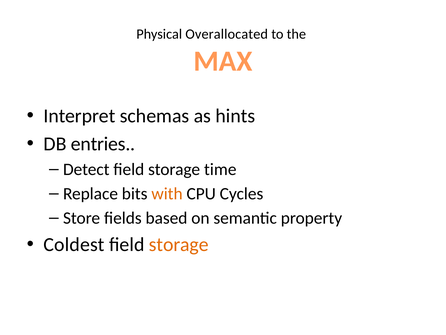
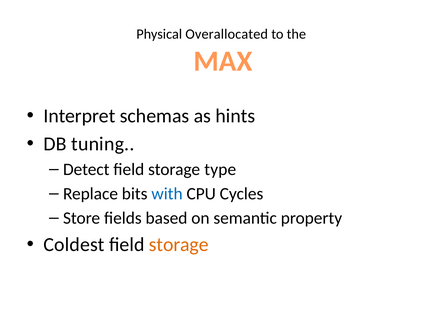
entries: entries -> tuning (103, 144)
time: time -> type (220, 169)
with colour: orange -> blue (167, 193)
